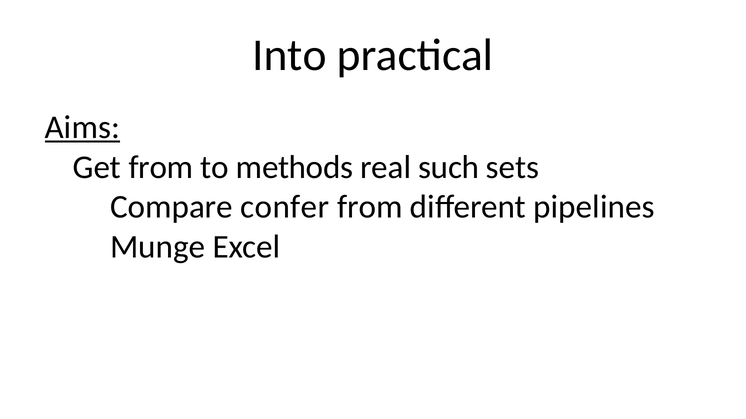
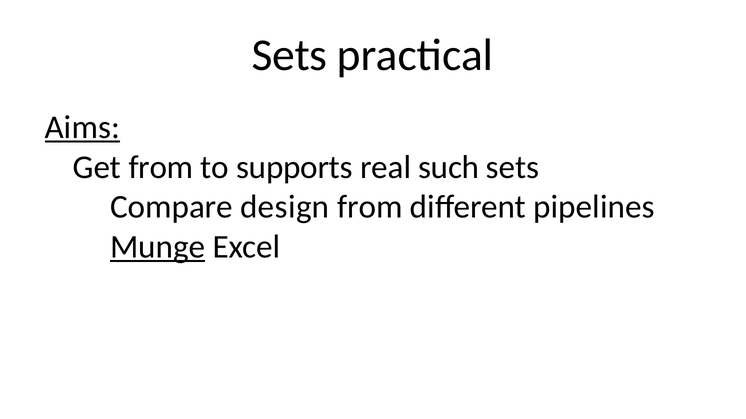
Into: Into -> Sets (290, 55)
methods: methods -> supports (294, 167)
confer: confer -> design (285, 207)
Munge underline: none -> present (158, 247)
